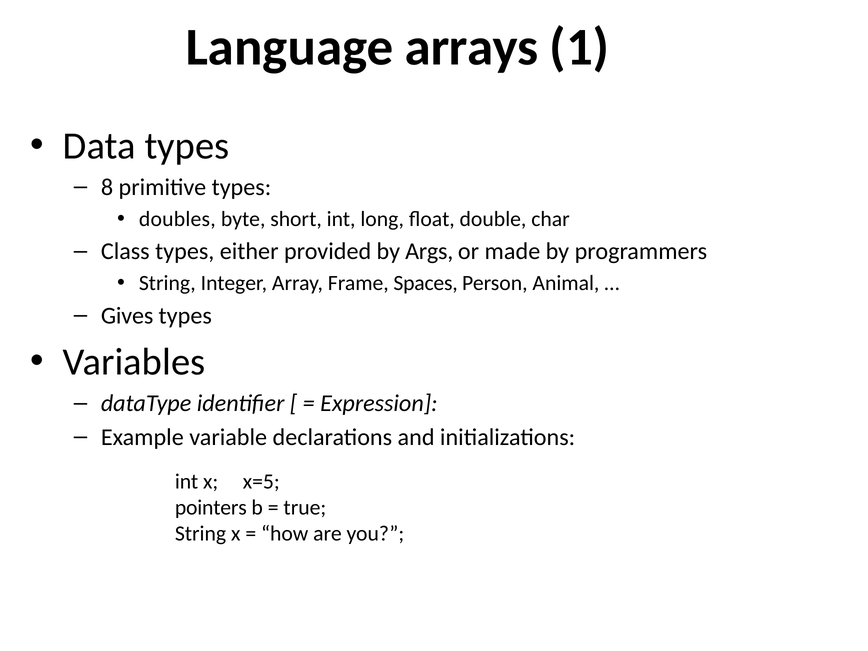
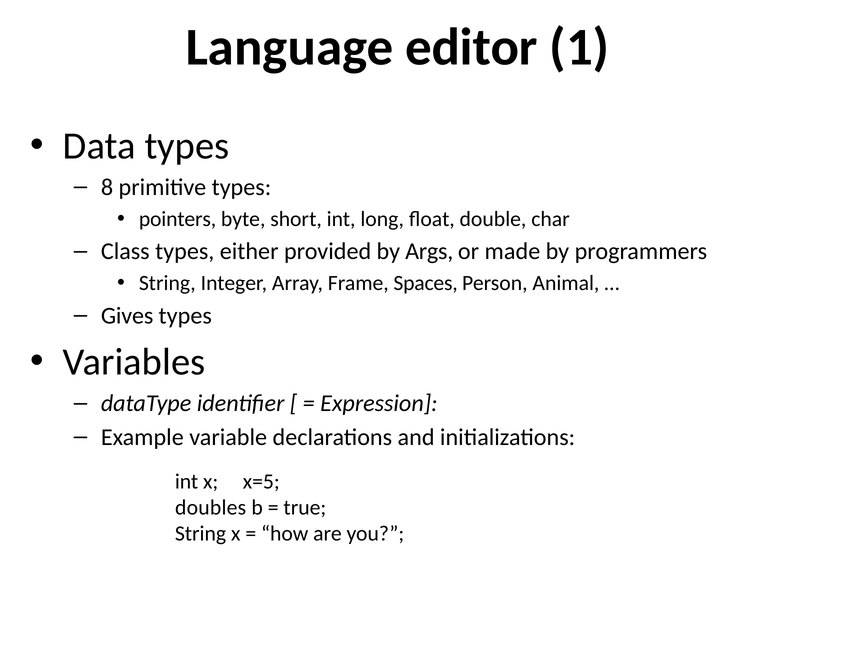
arrays: arrays -> editor (472, 47)
doubles: doubles -> pointers (178, 219)
pointers: pointers -> doubles (211, 508)
